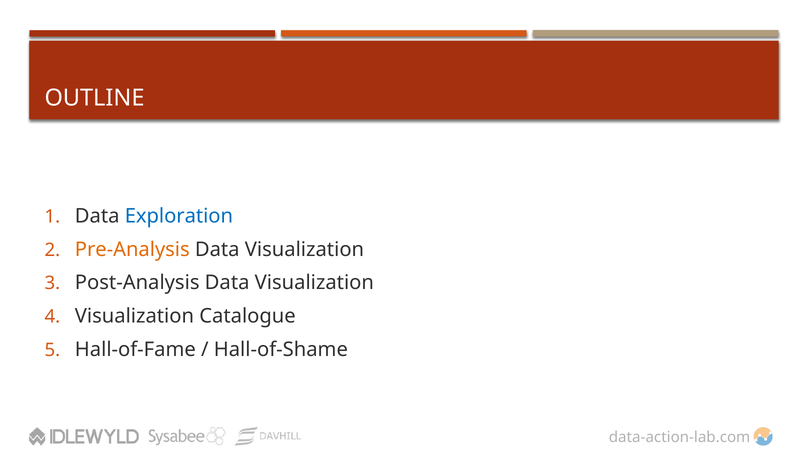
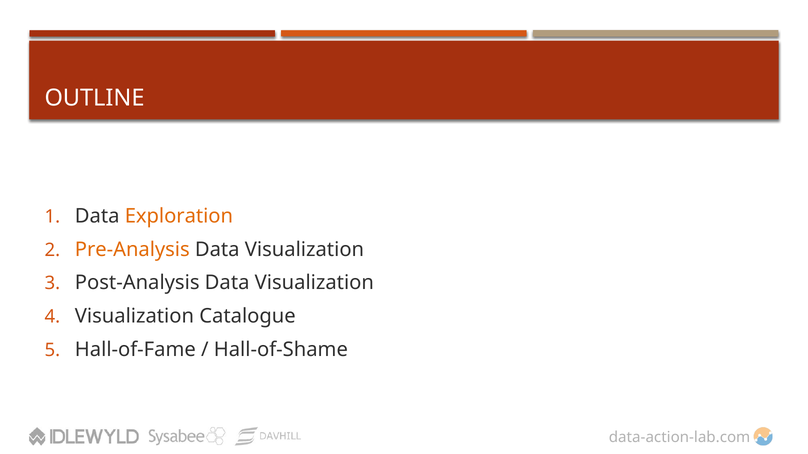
Exploration colour: blue -> orange (179, 216)
